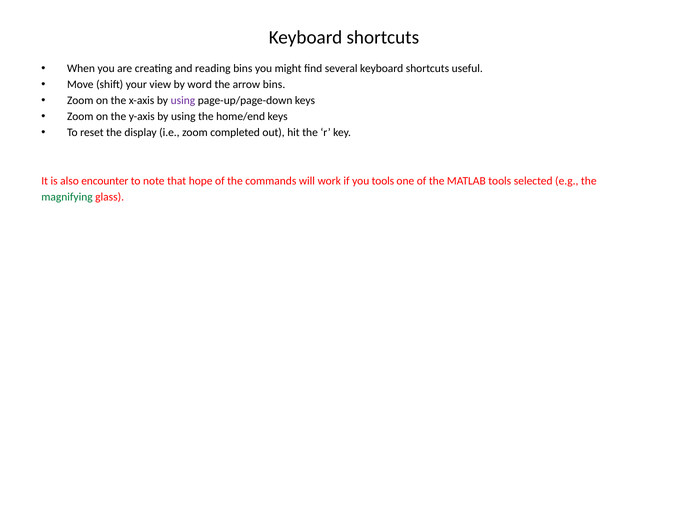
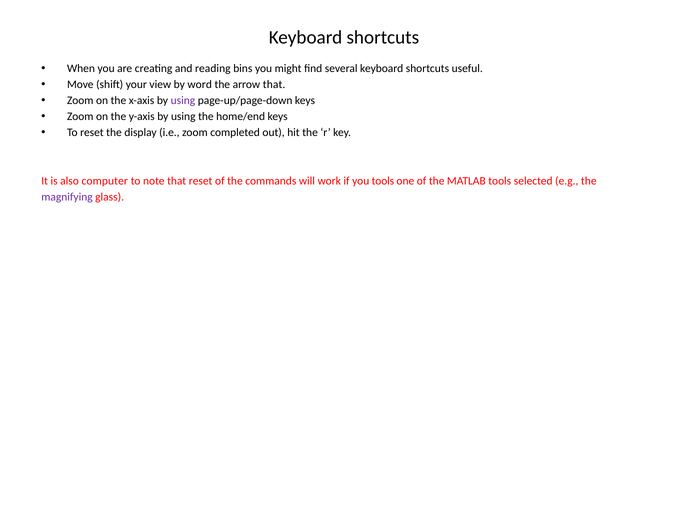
arrow bins: bins -> that (274, 85)
encounter: encounter -> computer (105, 181)
that hope: hope -> reset (201, 181)
magnifying colour: green -> purple (67, 197)
